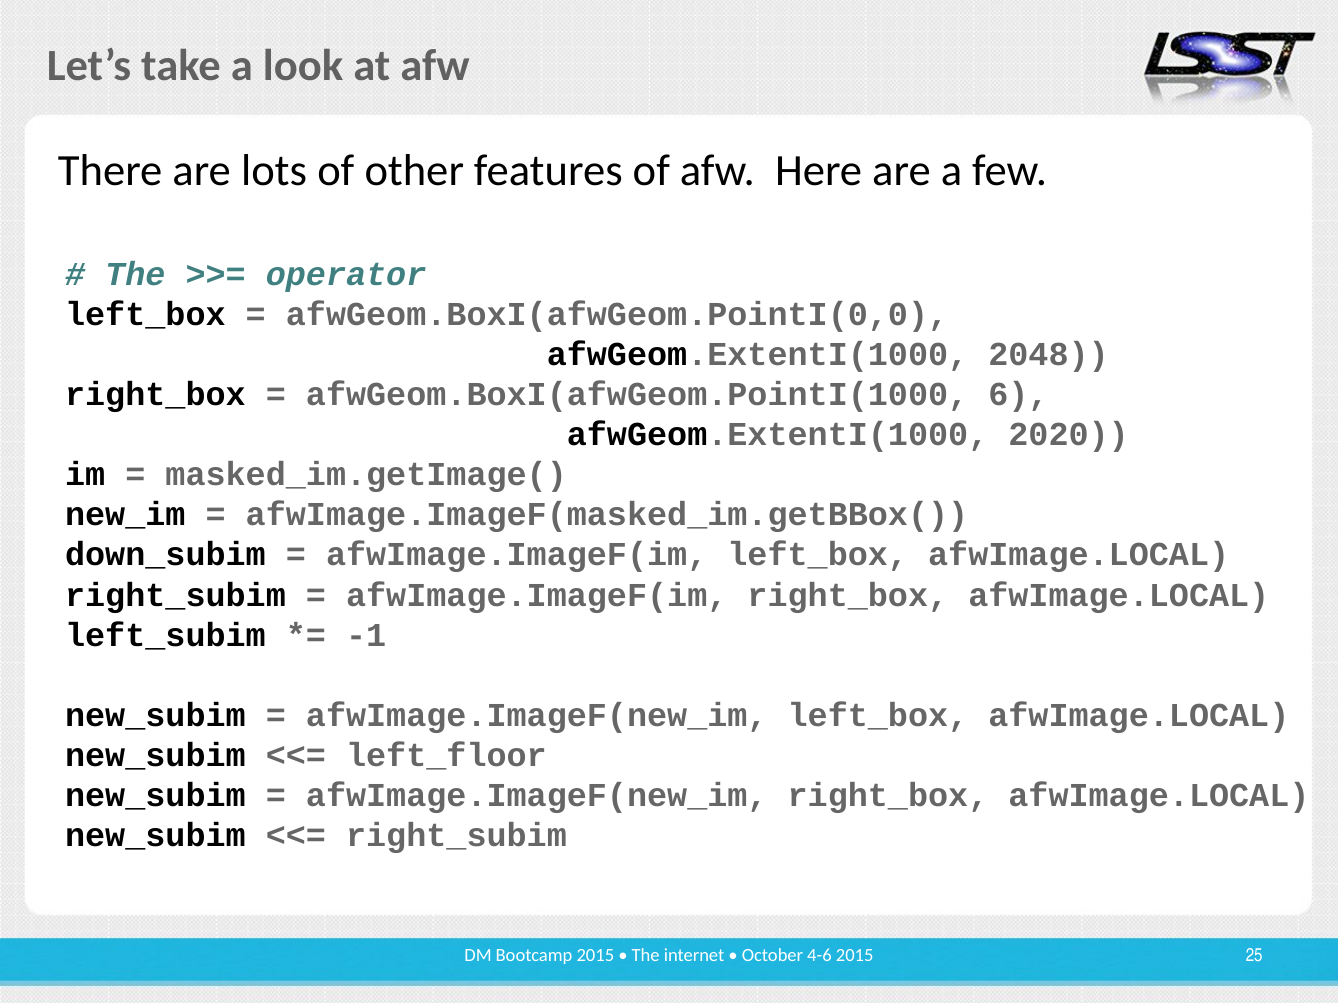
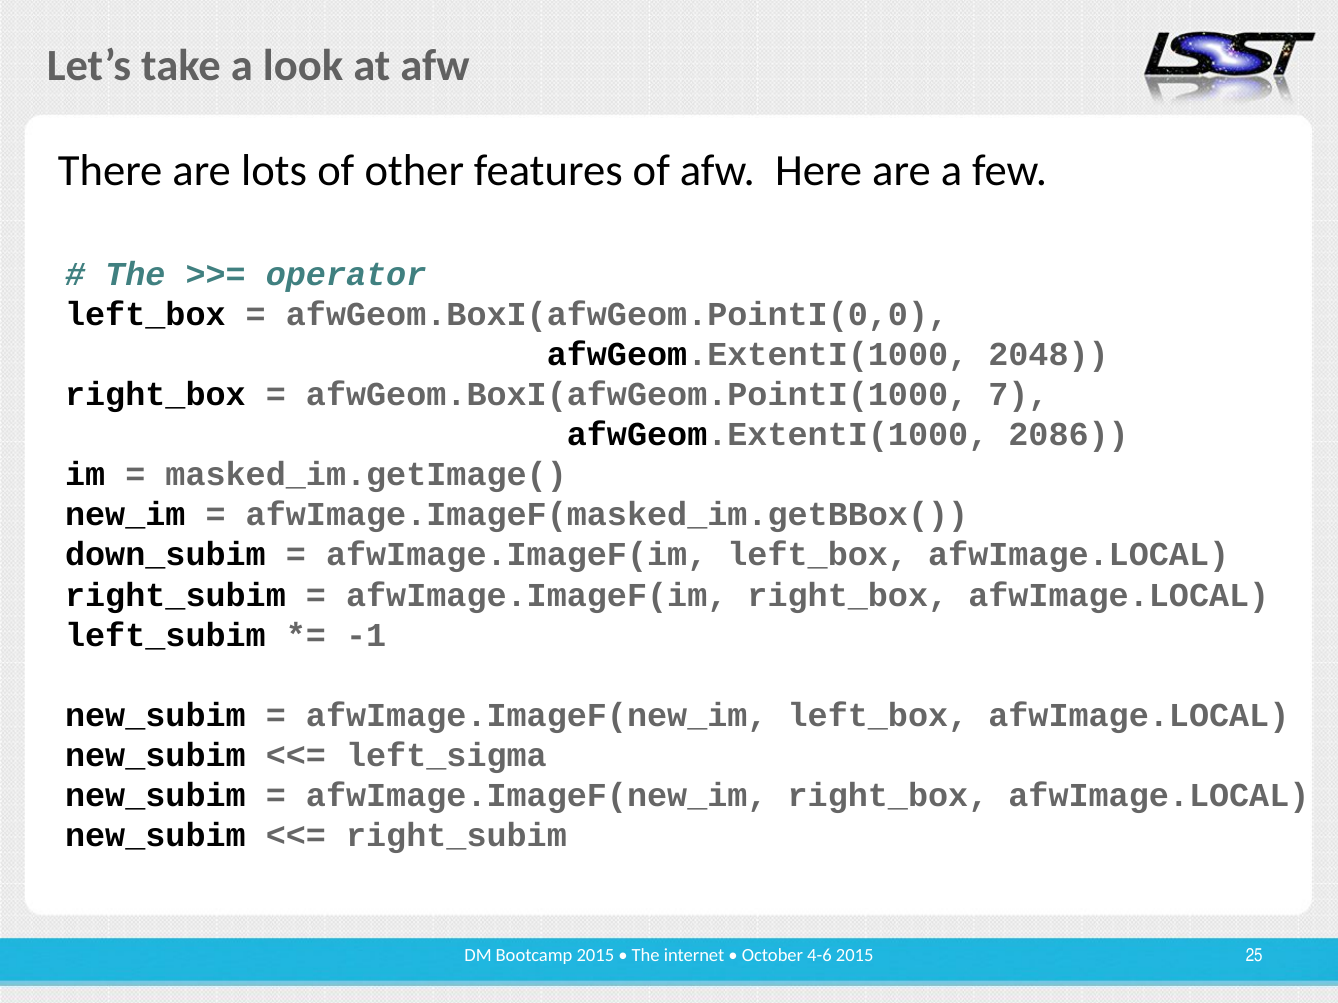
6: 6 -> 7 (1018, 395)
2020: 2020 -> 2086 (1069, 435)
left_floor: left_floor -> left_sigma (446, 756)
